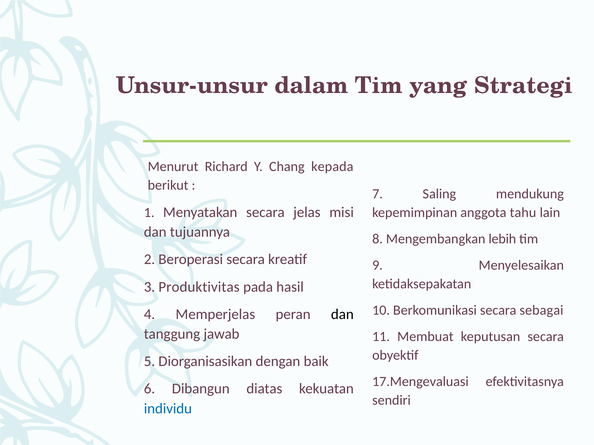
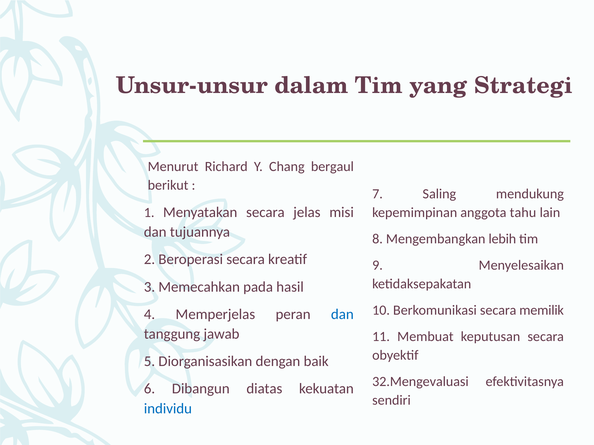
kepada: kepada -> bergaul (332, 167)
Produktivitas: Produktivitas -> Memecahkan (199, 287)
sebagai: sebagai -> memilik (542, 311)
dan colour: black -> blue (342, 315)
17.Mengevaluasi: 17.Mengevaluasi -> 32.Mengevaluasi (420, 382)
